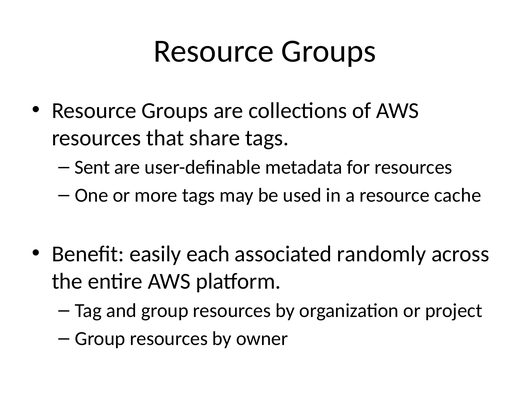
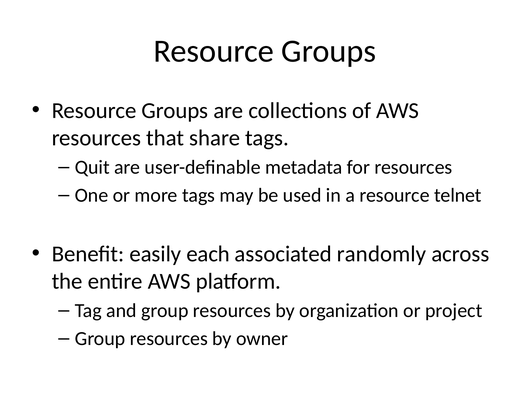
Sent: Sent -> Quit (92, 168)
cache: cache -> telnet (458, 196)
